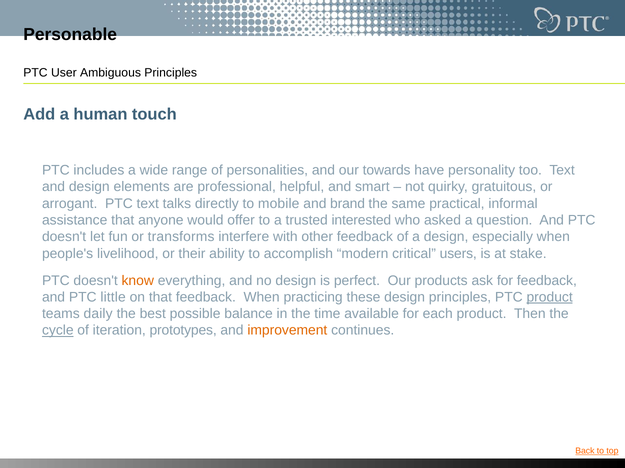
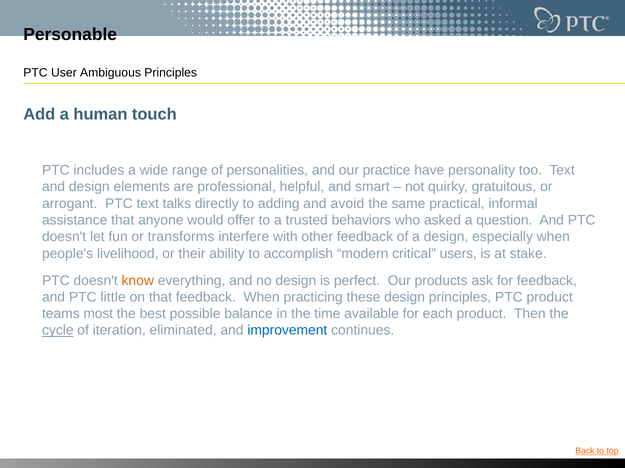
towards: towards -> practice (387, 171)
mobile: mobile -> adding (279, 204)
brand: brand -> avoid (347, 204)
interested: interested -> behaviors (361, 221)
product underline: present -> none (550, 298)
daily: daily -> most (98, 314)
prototypes: prototypes -> eliminated (183, 331)
improvement colour: orange -> blue (287, 331)
